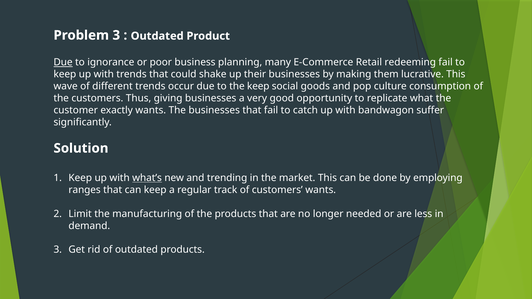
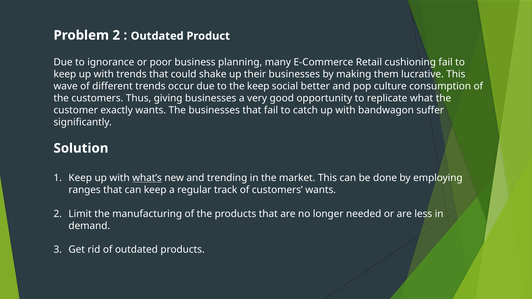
Problem 3: 3 -> 2 (116, 35)
Due underline: present -> none (63, 62)
redeeming: redeeming -> cushioning (410, 62)
goods: goods -> better (315, 86)
